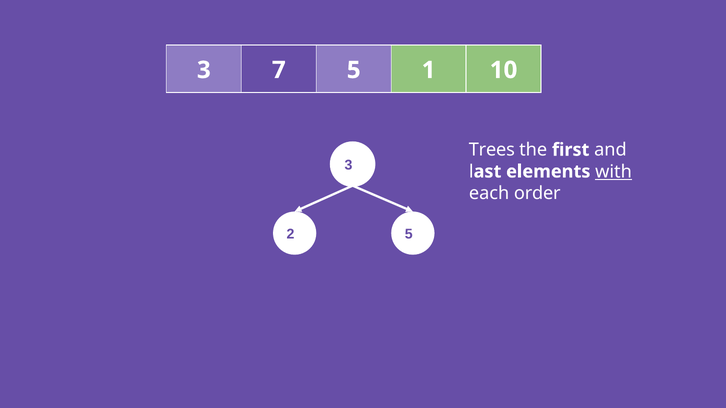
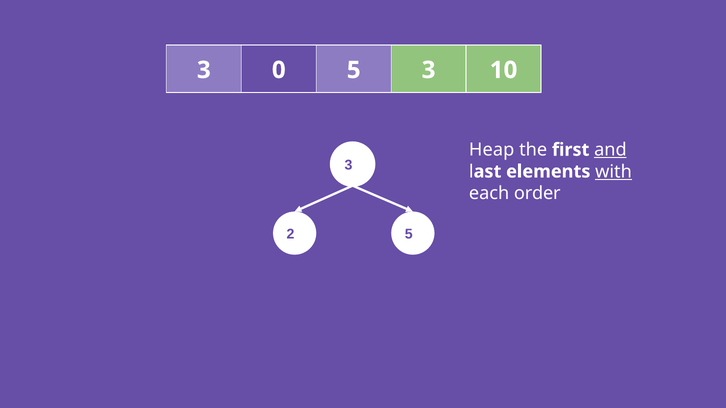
7: 7 -> 0 (279, 70)
5 1: 1 -> 3 (429, 70)
Trees: Trees -> Heap (492, 150)
and underline: none -> present (610, 150)
